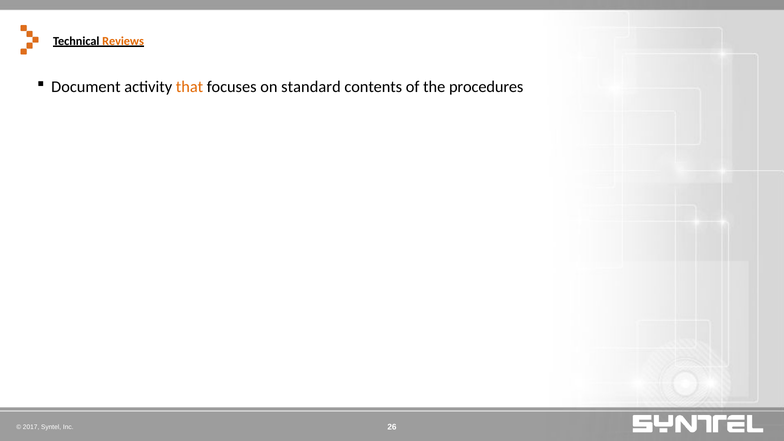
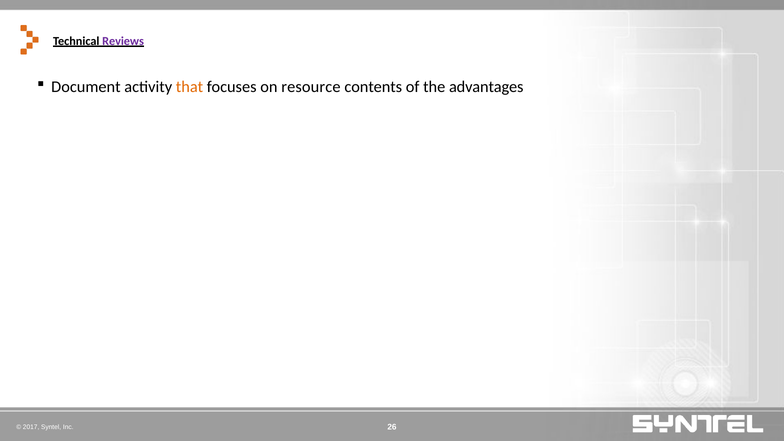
Reviews colour: orange -> purple (123, 41)
standard: standard -> resource (311, 87)
procedures: procedures -> advantages (486, 87)
